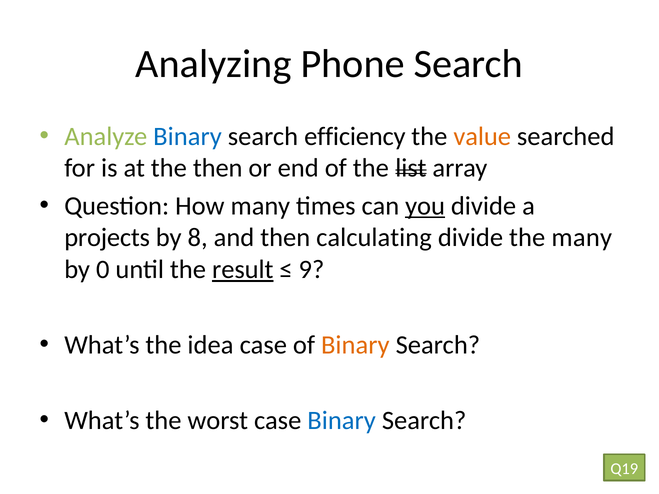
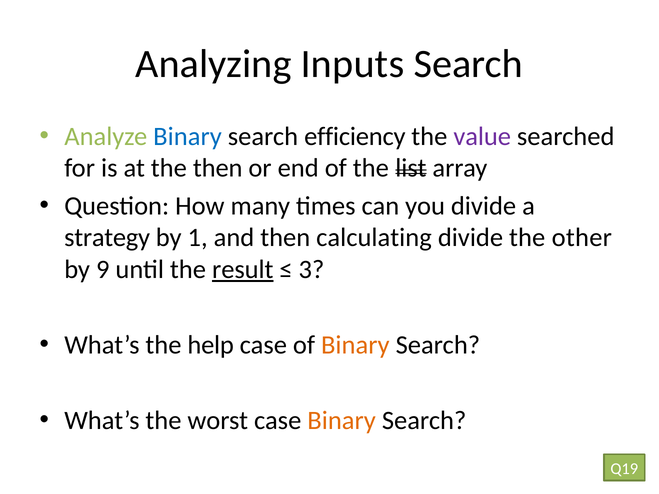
Phone: Phone -> Inputs (352, 64)
value colour: orange -> purple (482, 136)
you underline: present -> none (425, 206)
projects: projects -> strategy (107, 238)
8: 8 -> 1 (198, 238)
the many: many -> other (582, 238)
0: 0 -> 9 (103, 270)
9: 9 -> 3 (311, 270)
idea: idea -> help (211, 345)
Binary colour: blue -> orange (342, 421)
